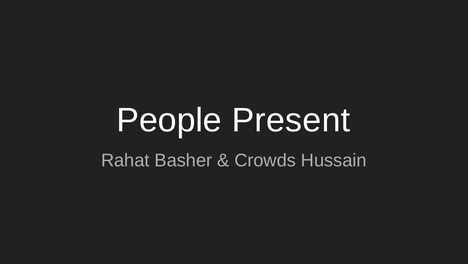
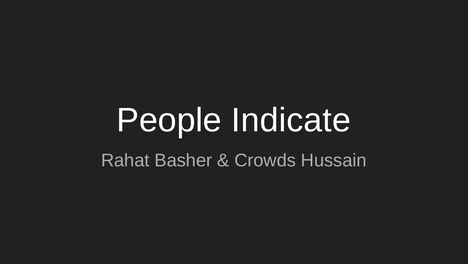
Present: Present -> Indicate (291, 120)
